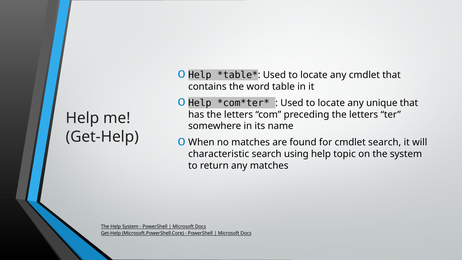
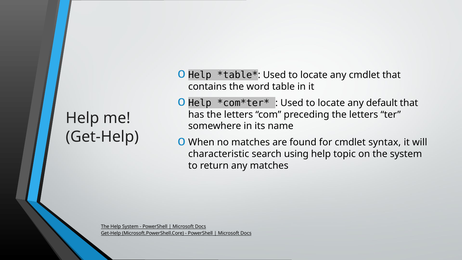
unique: unique -> default (382, 103)
cmdlet search: search -> syntax (385, 142)
